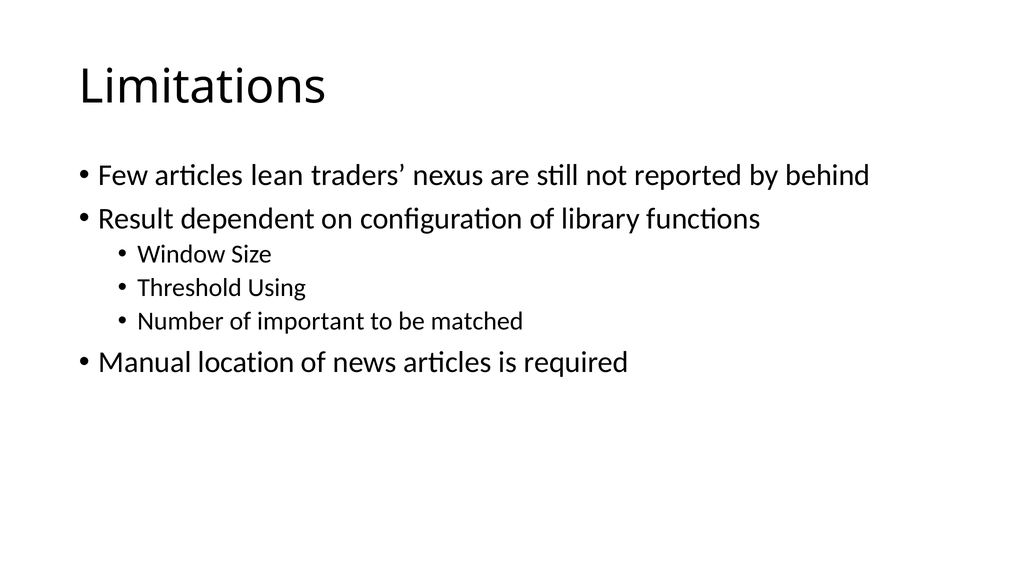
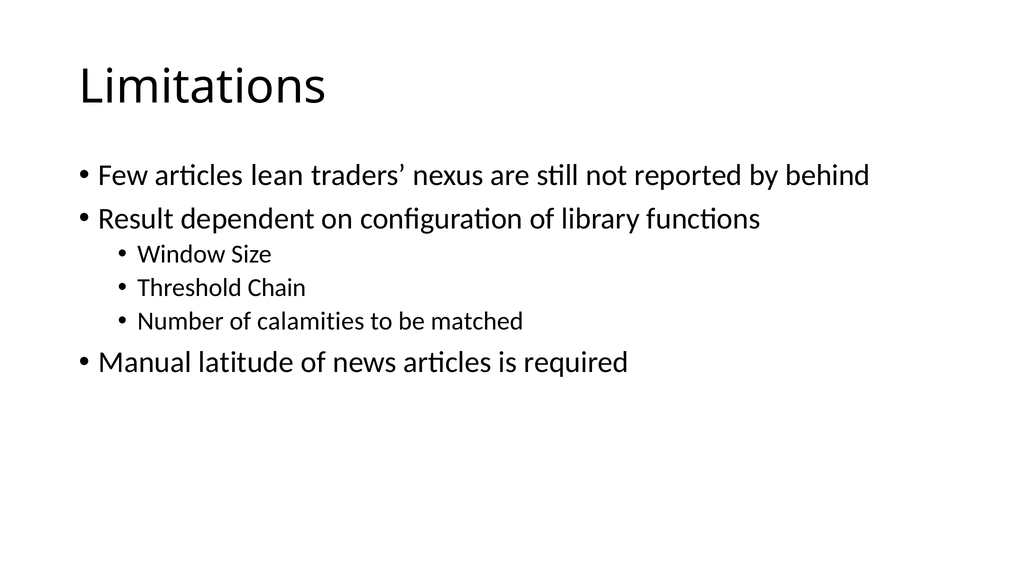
Using: Using -> Chain (277, 288)
important: important -> calamities (311, 321)
location: location -> latitude (246, 362)
